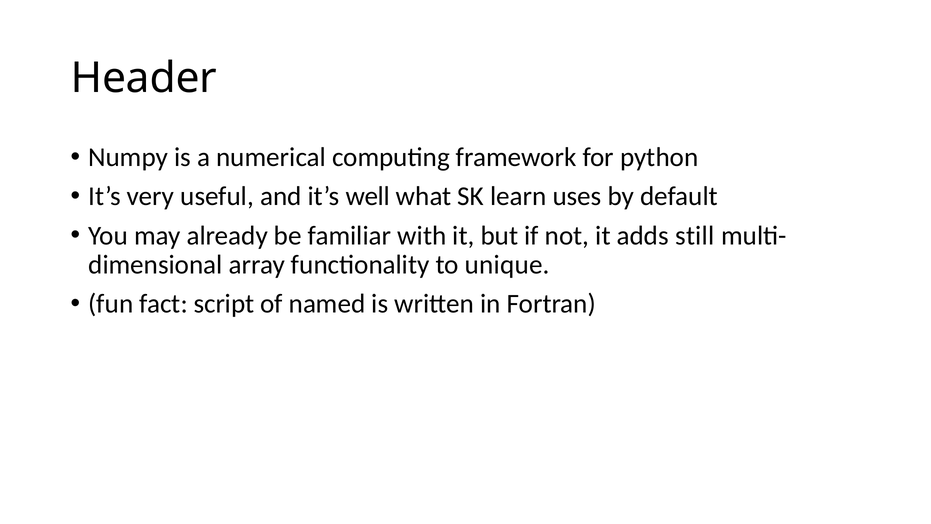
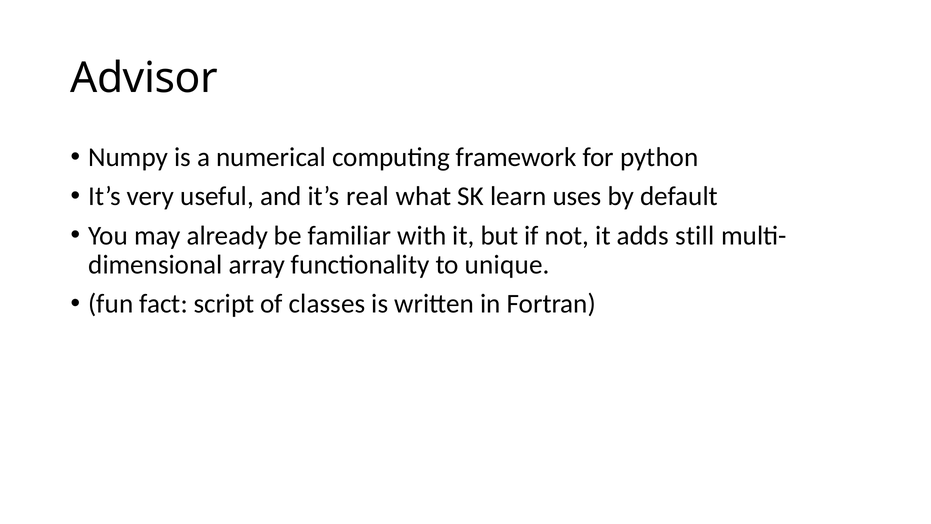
Header: Header -> Advisor (144, 78)
well: well -> real (368, 196)
named: named -> classes (327, 304)
